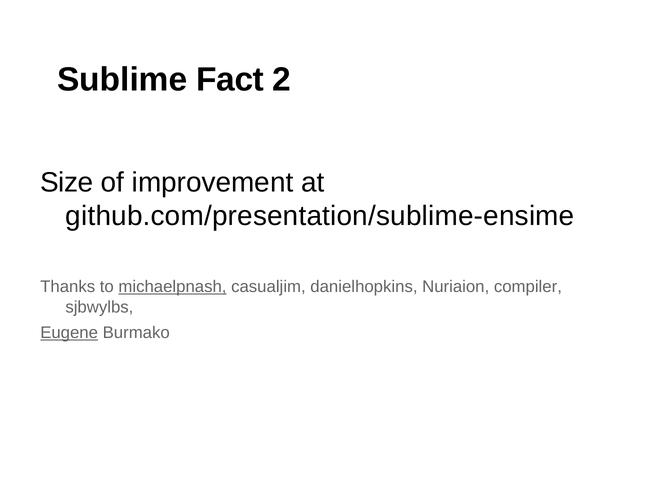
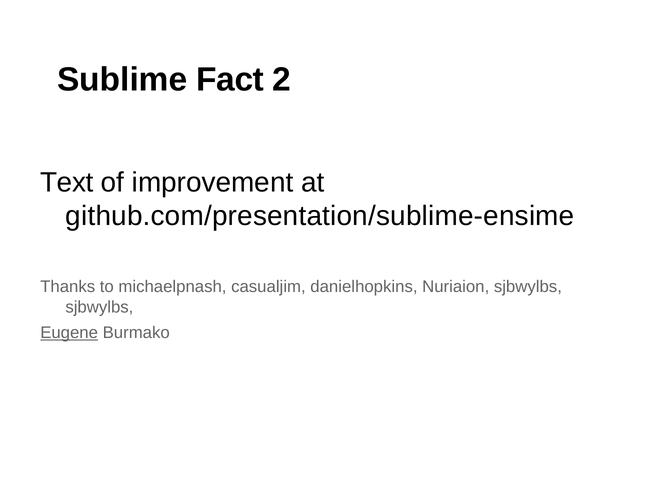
Size: Size -> Text (67, 182)
michaelpnash underline: present -> none (172, 286)
Nuriaion compiler: compiler -> sjbwylbs (528, 286)
